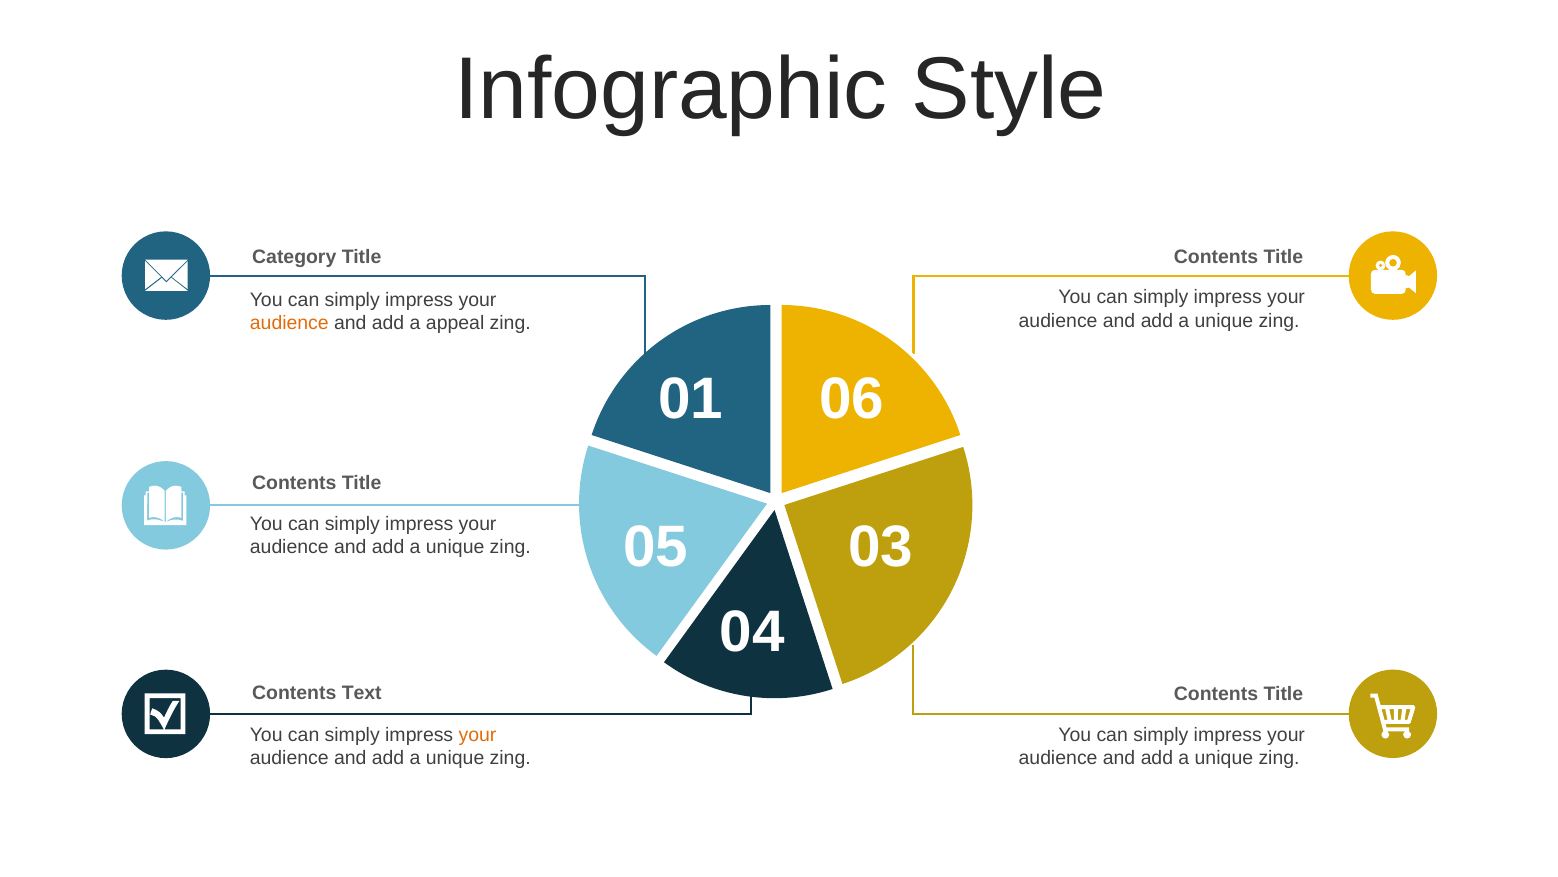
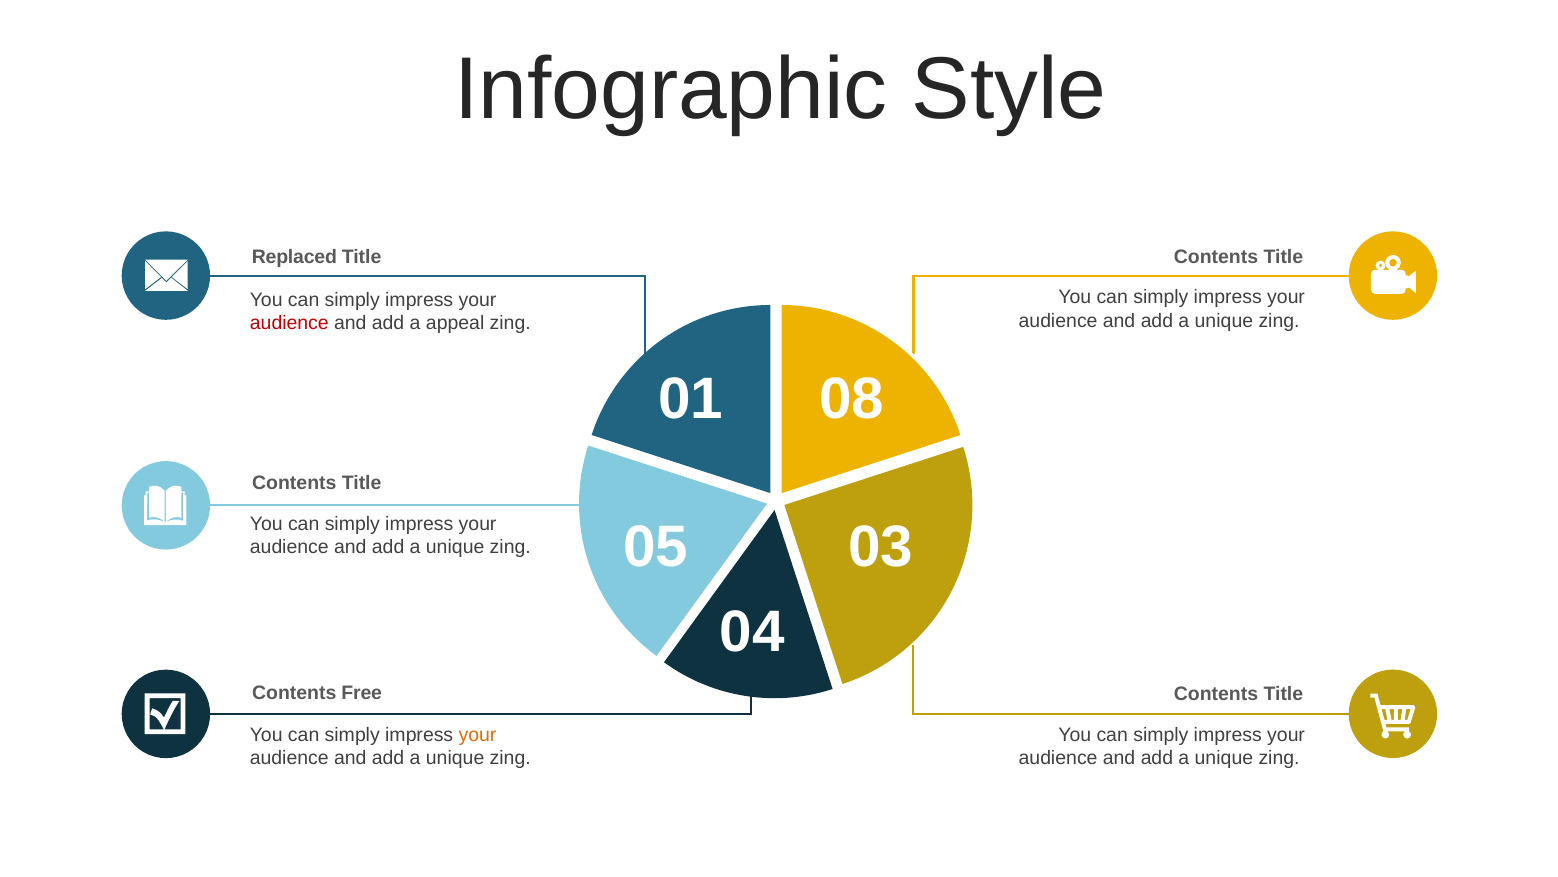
Category: Category -> Replaced (294, 256)
audience colour: orange -> red (289, 323)
06: 06 -> 08 (852, 399)
Text: Text -> Free (362, 693)
